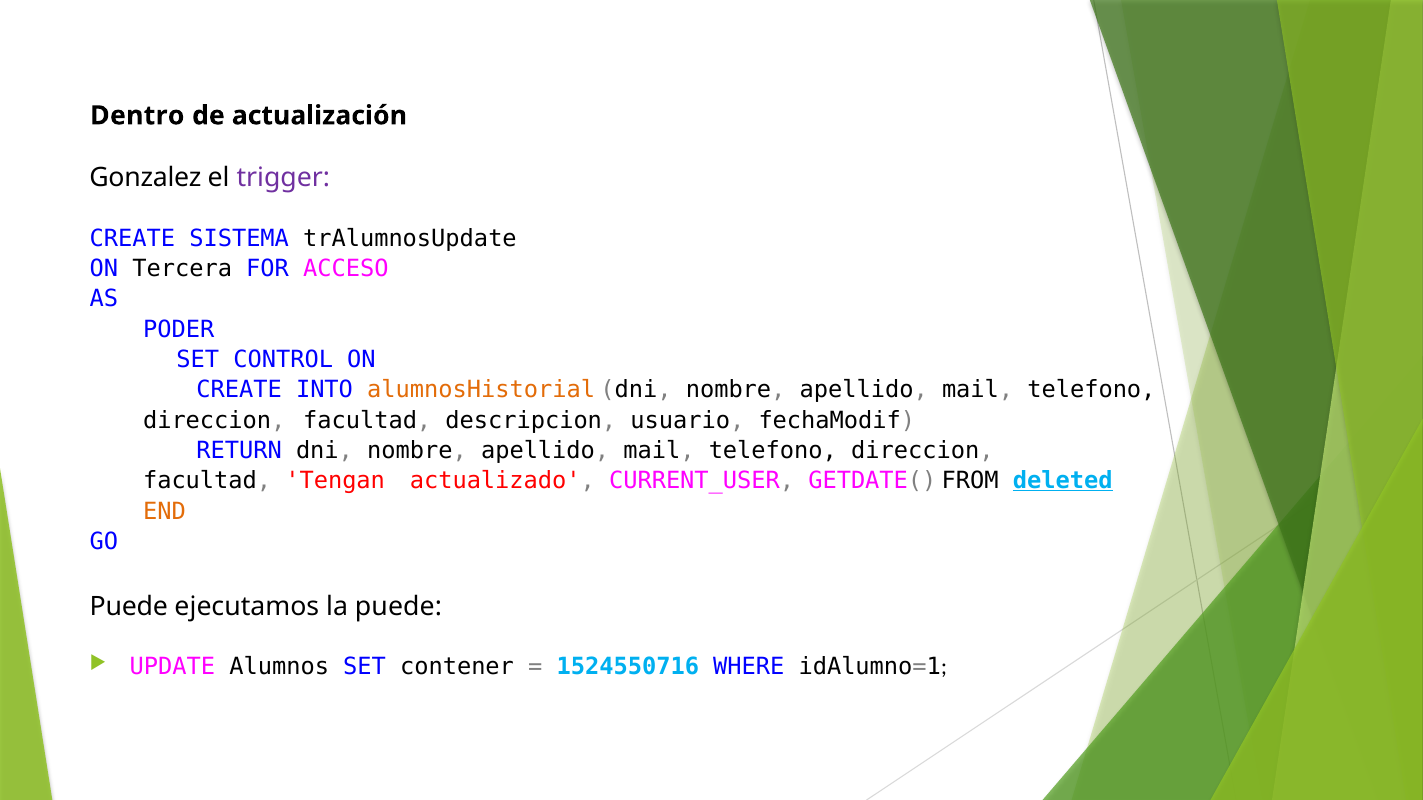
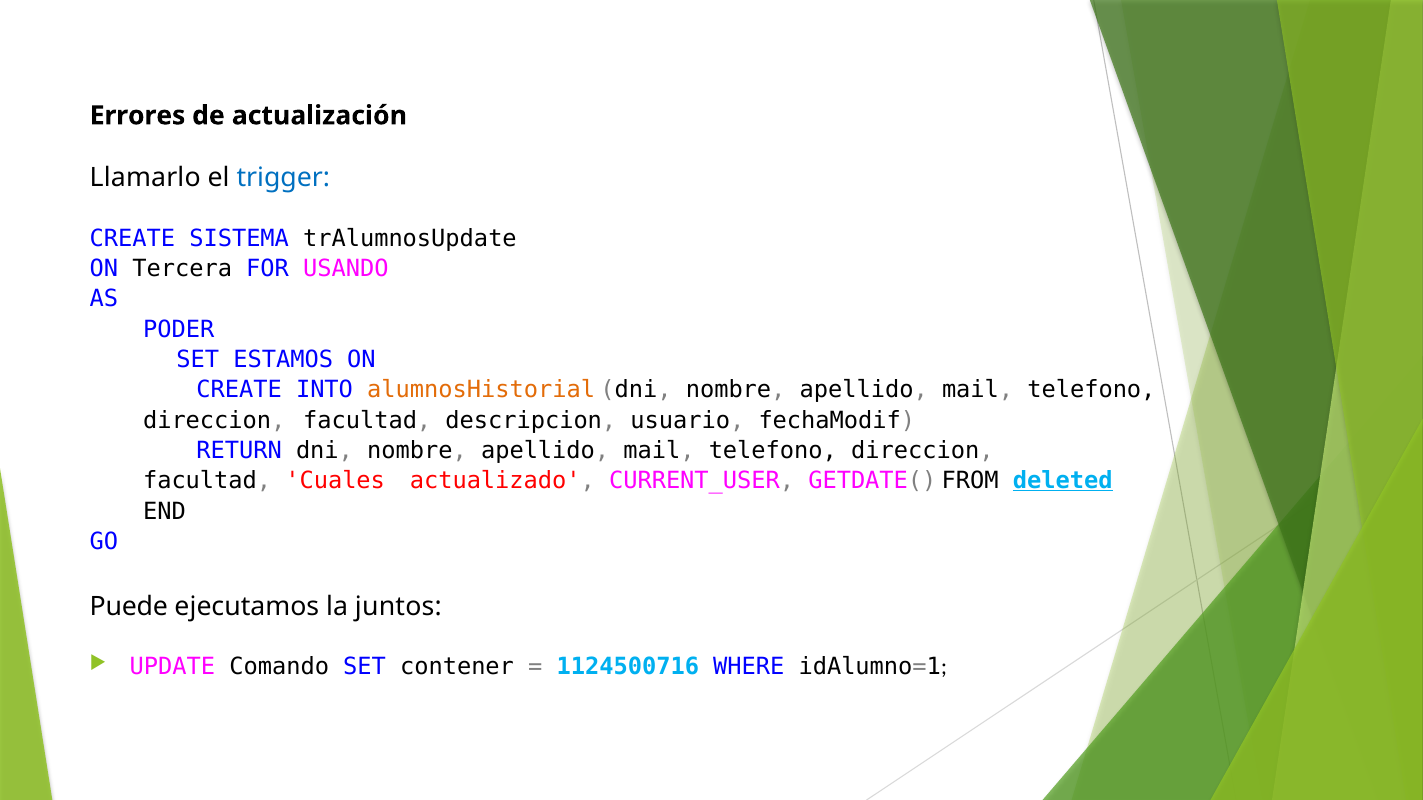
Dentro: Dentro -> Errores (138, 116)
Gonzalez: Gonzalez -> Llamarlo (145, 178)
trigger colour: purple -> blue (283, 178)
ACCESO: ACCESO -> USANDO (346, 269)
CONTROL: CONTROL -> ESTAMOS (283, 360)
Tengan: Tengan -> Cuales (335, 481)
END colour: orange -> black (164, 512)
la puede: puede -> juntos (398, 607)
Alumnos: Alumnos -> Comando (279, 667)
1524550716: 1524550716 -> 1124500716 (628, 667)
